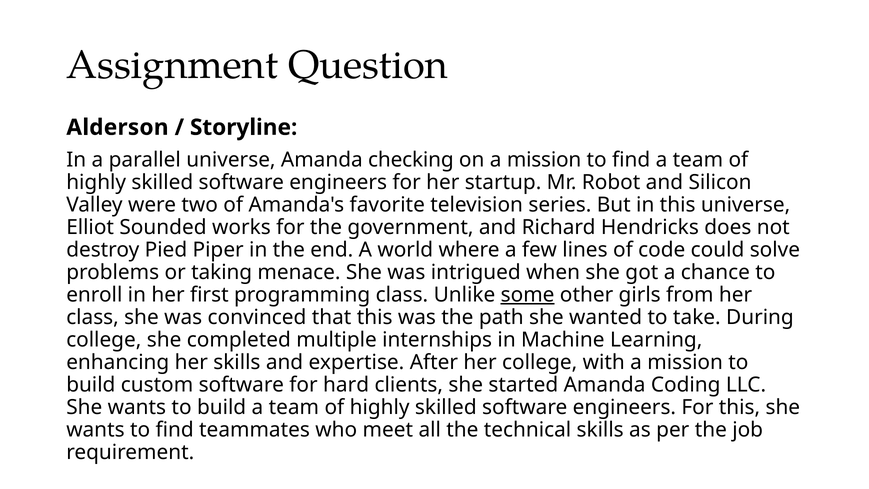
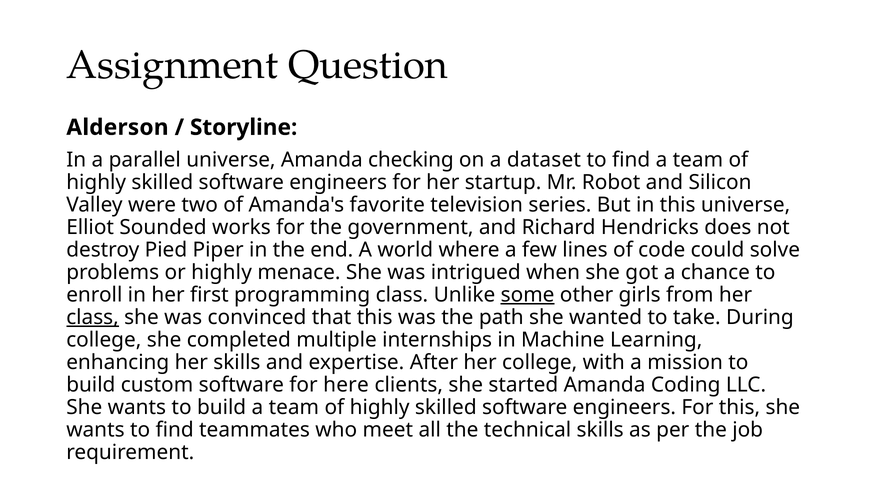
on a mission: mission -> dataset (544, 160)
or taking: taking -> highly (222, 272)
class underline: none -> present (93, 317)
hard: hard -> here (346, 385)
